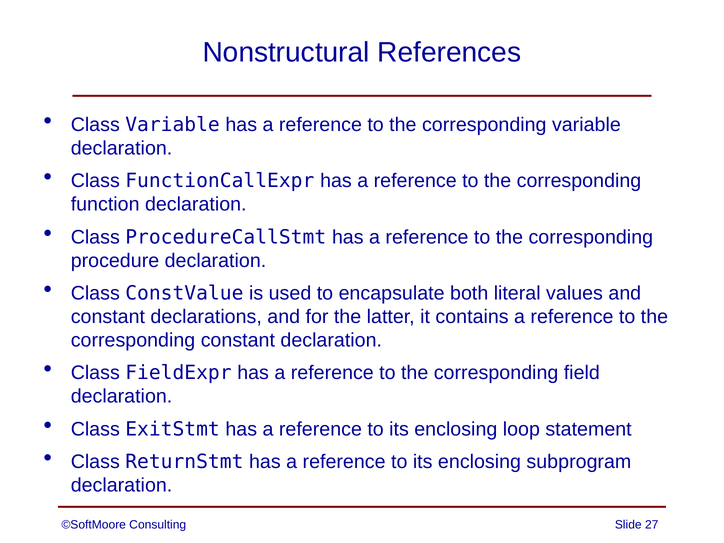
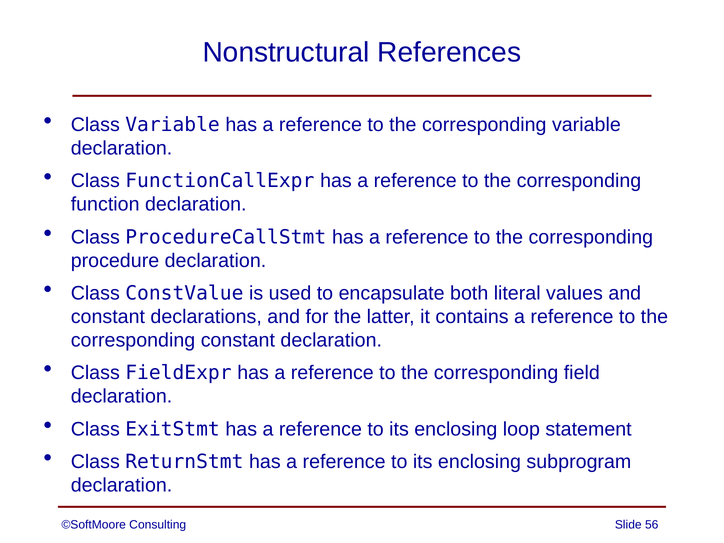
27: 27 -> 56 (652, 525)
